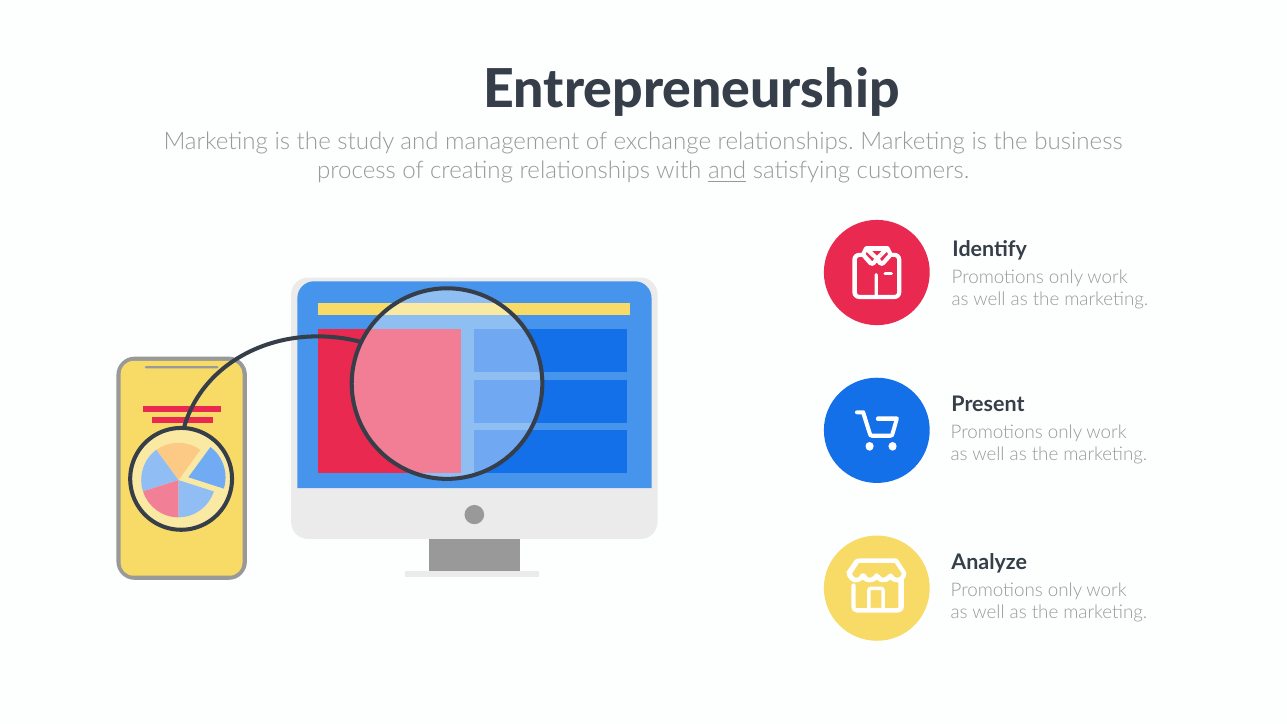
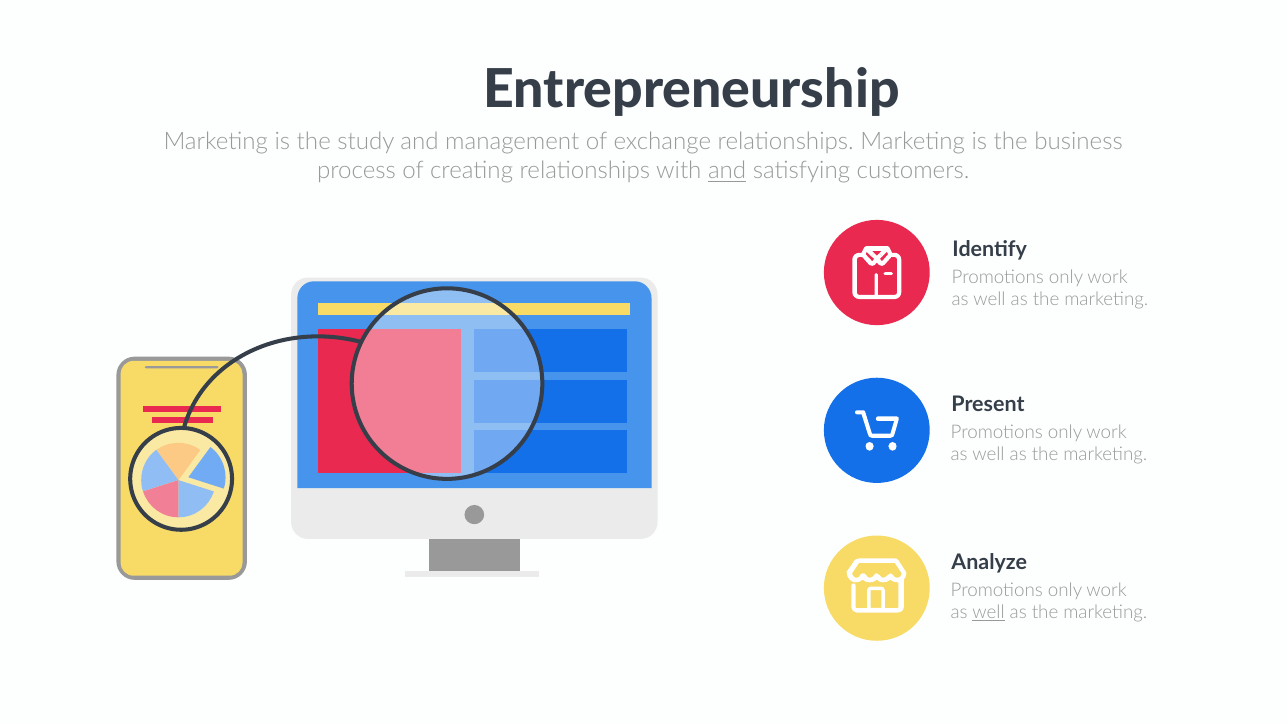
well underline: none -> present (989, 613)
